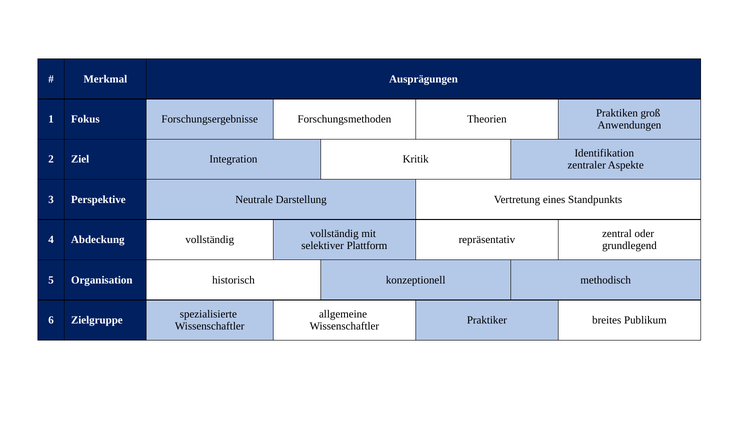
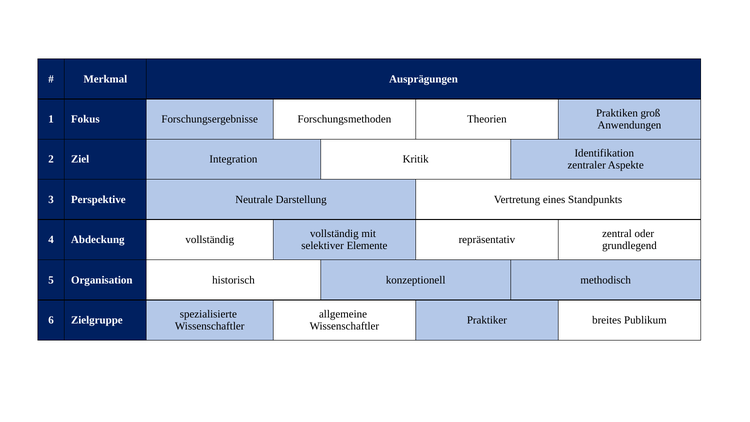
Plattform: Plattform -> Elemente (367, 246)
